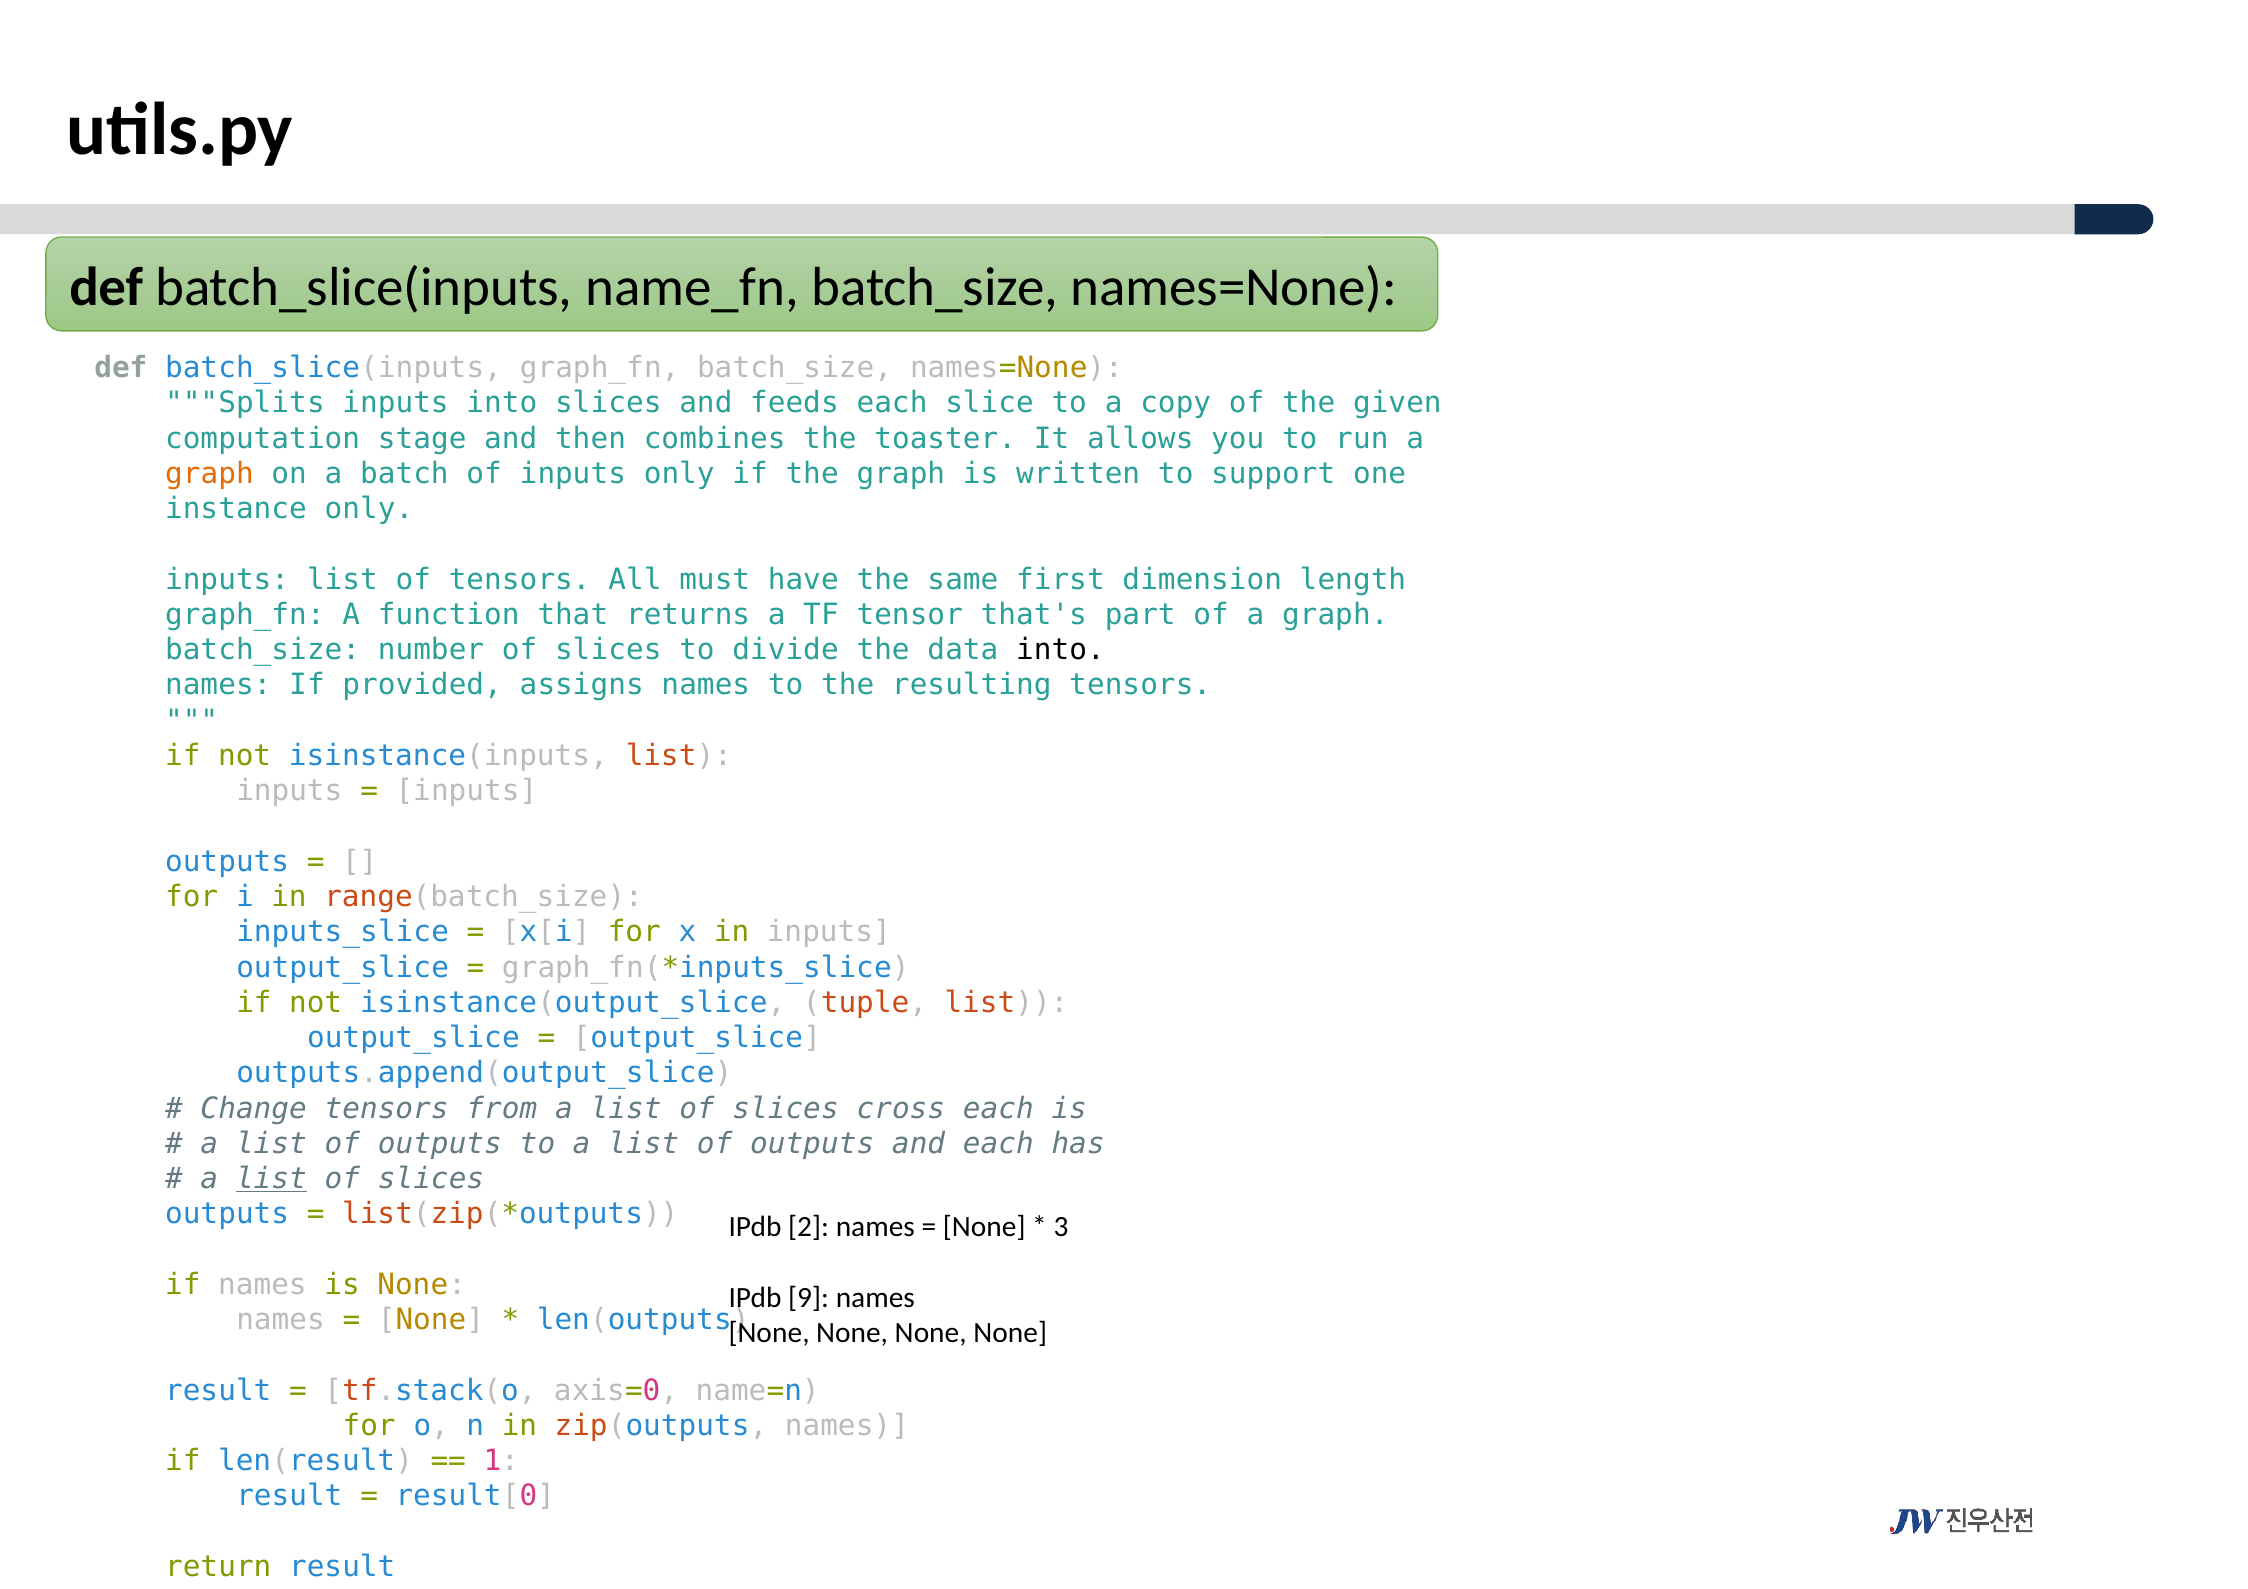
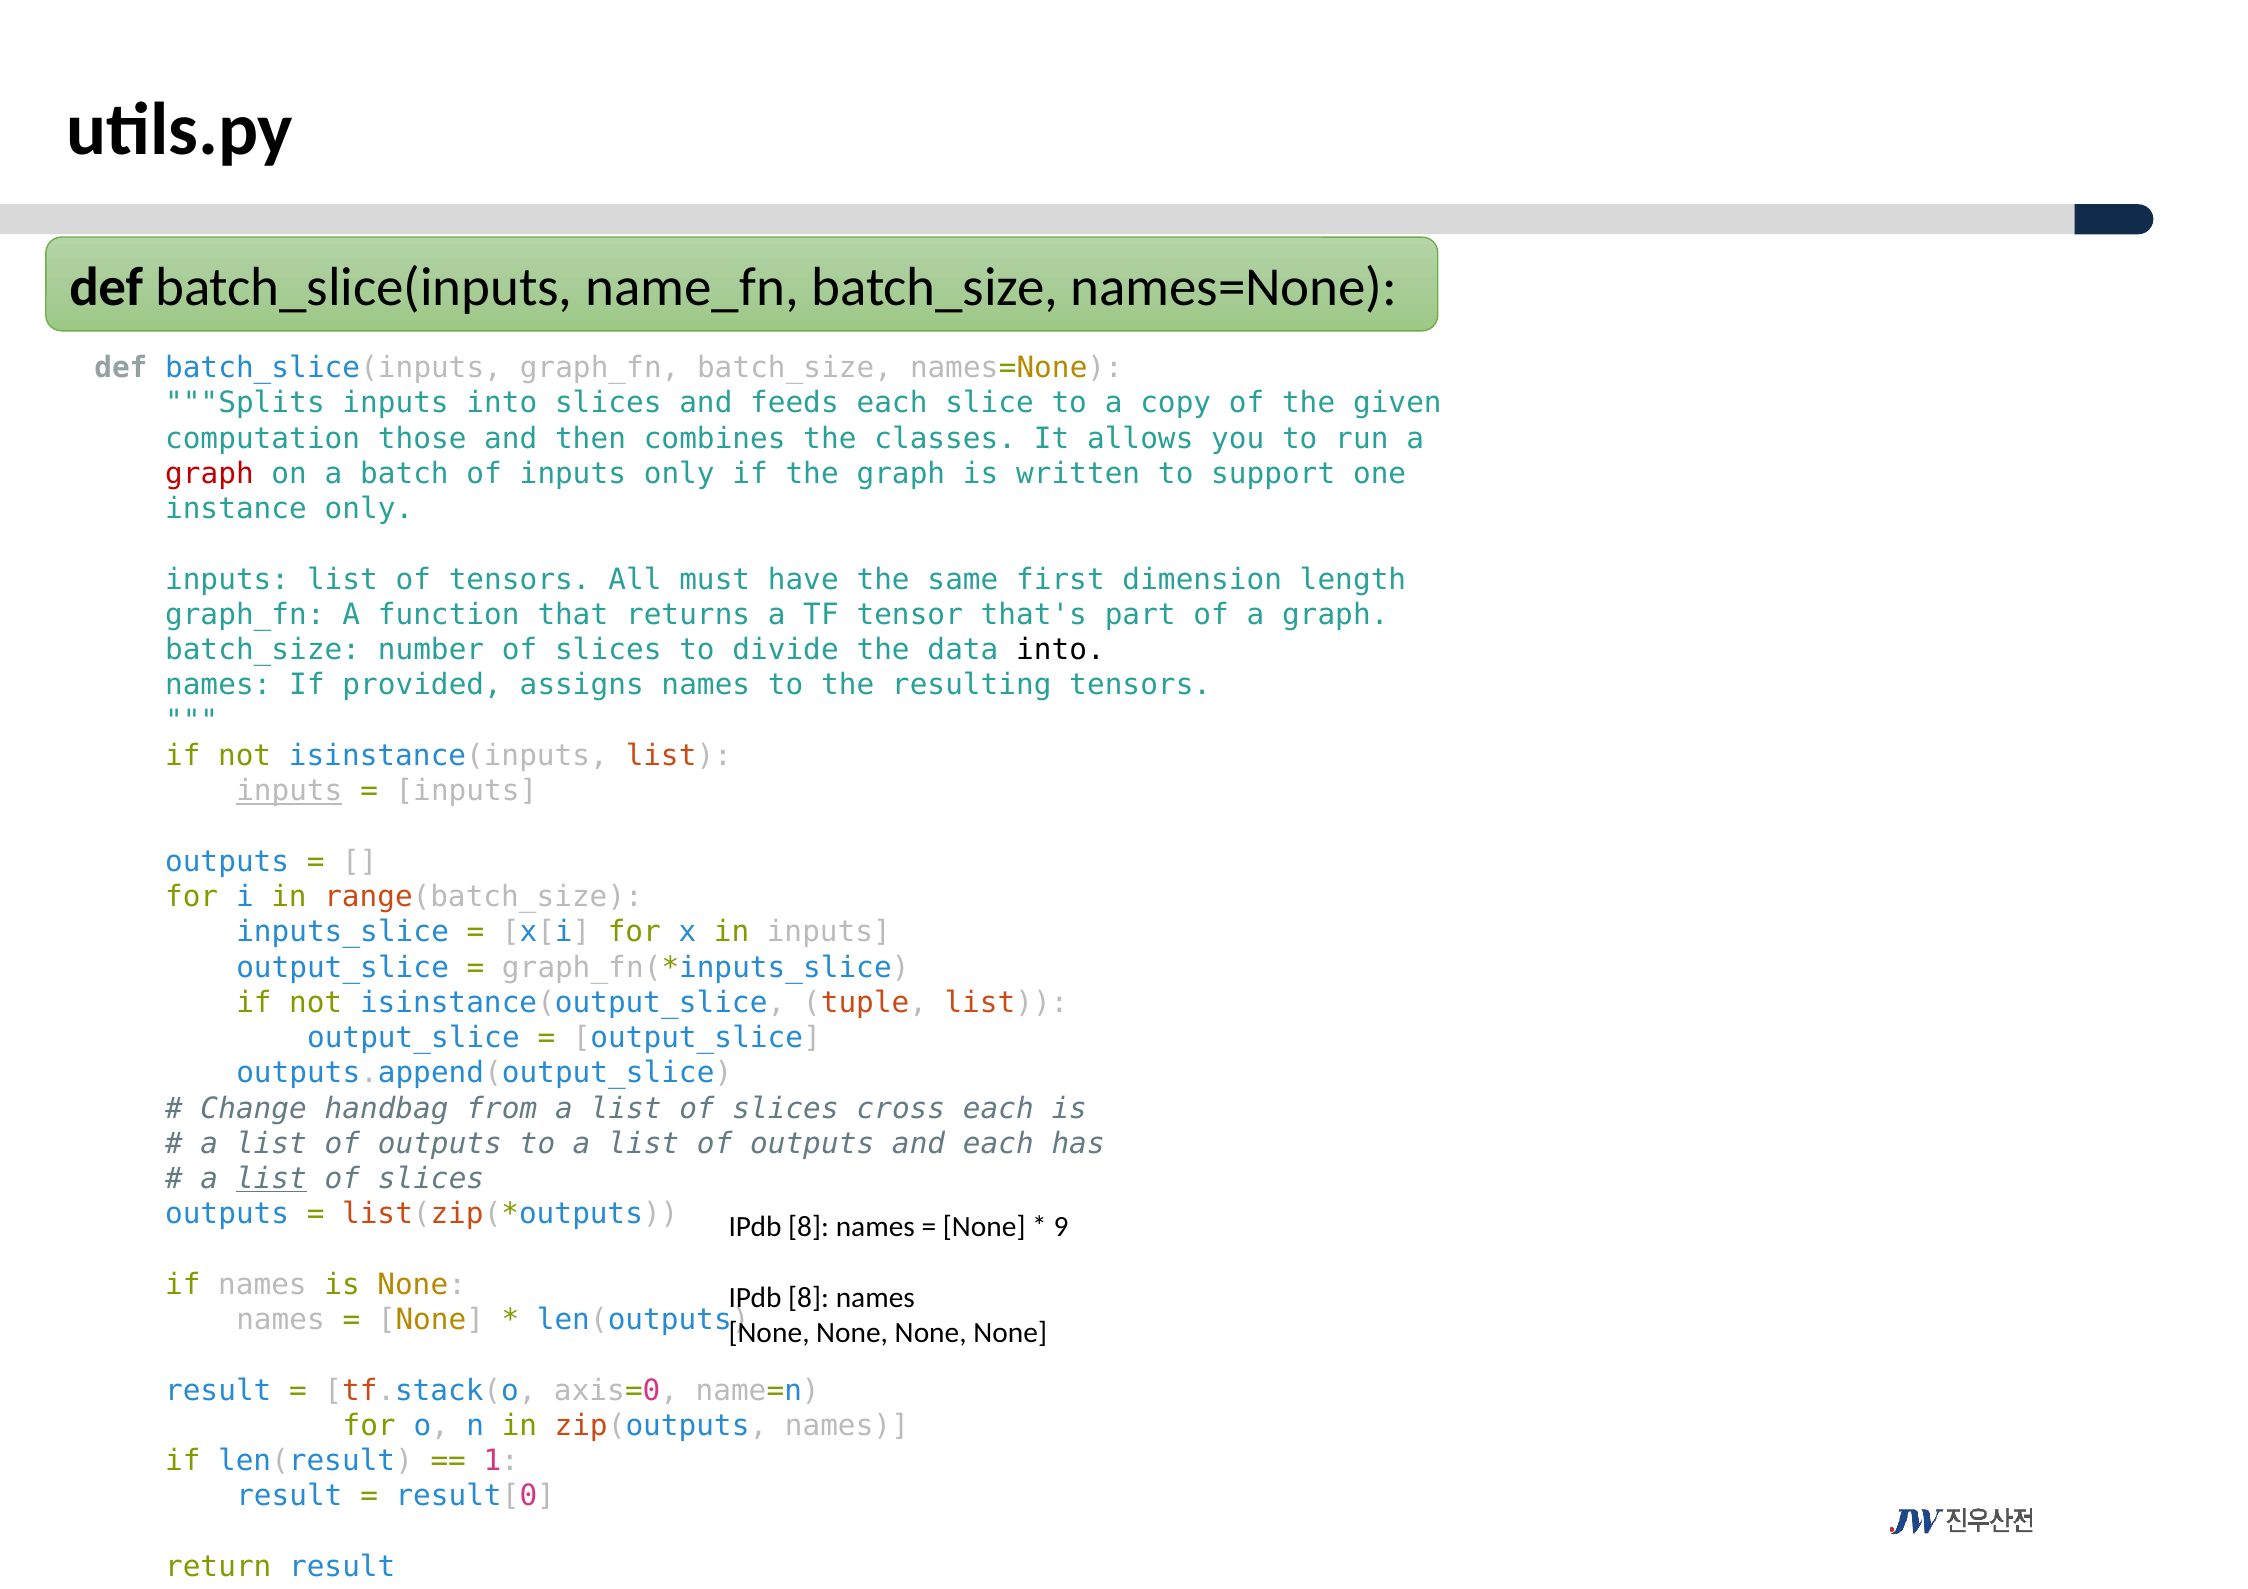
stage: stage -> those (422, 439)
toaster: toaster -> classes (945, 439)
graph colour: orange -> red (209, 474)
inputs underline: none -> present (289, 791)
Change tensors: tensors -> handbag (387, 1109)
2: 2 -> 8 (809, 1227)
3: 3 -> 9 (1061, 1227)
9: 9 -> 8 (809, 1298)
